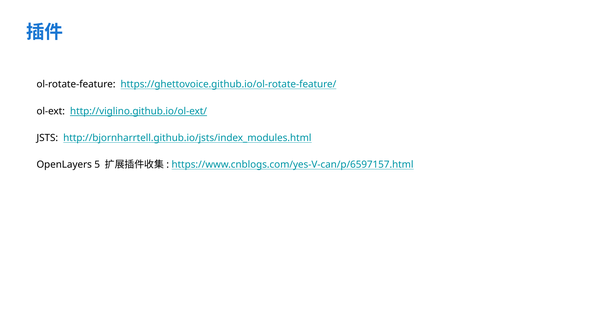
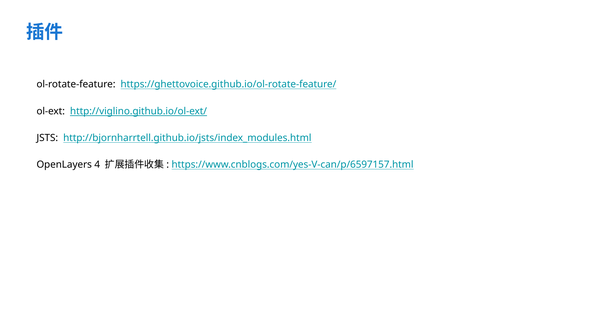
5: 5 -> 4 (97, 165)
